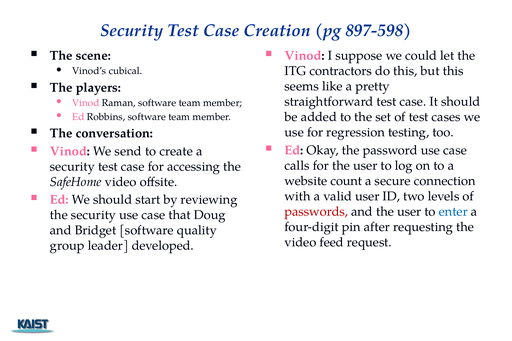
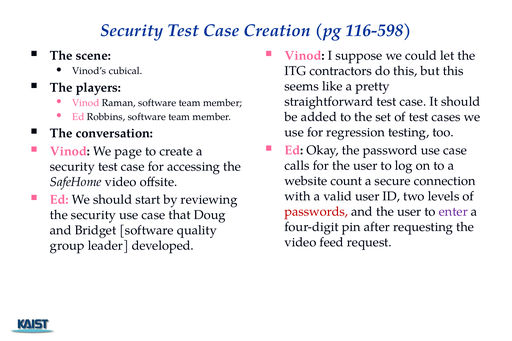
897-598: 897-598 -> 116-598 (378, 31)
send: send -> page (128, 151)
enter colour: blue -> purple (453, 212)
